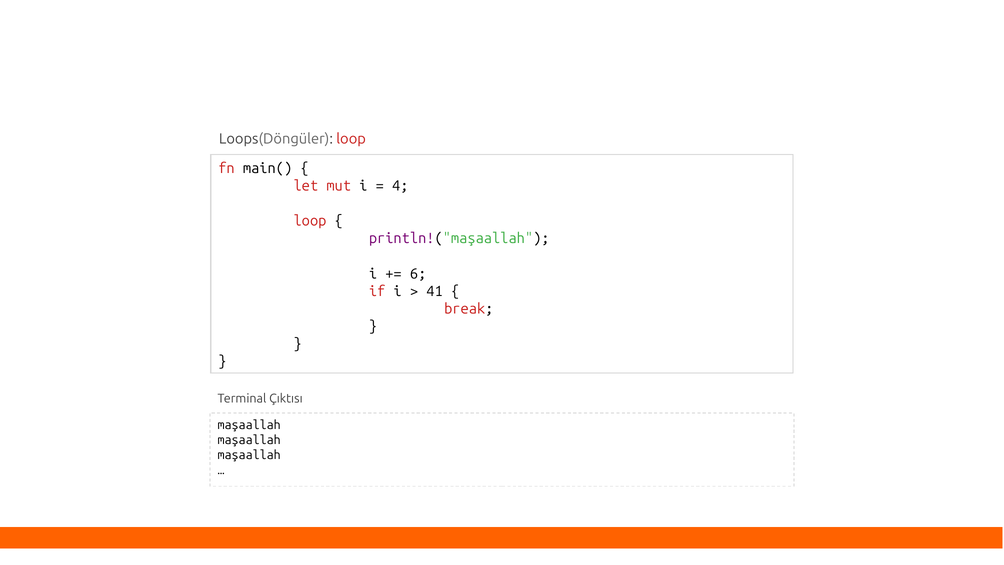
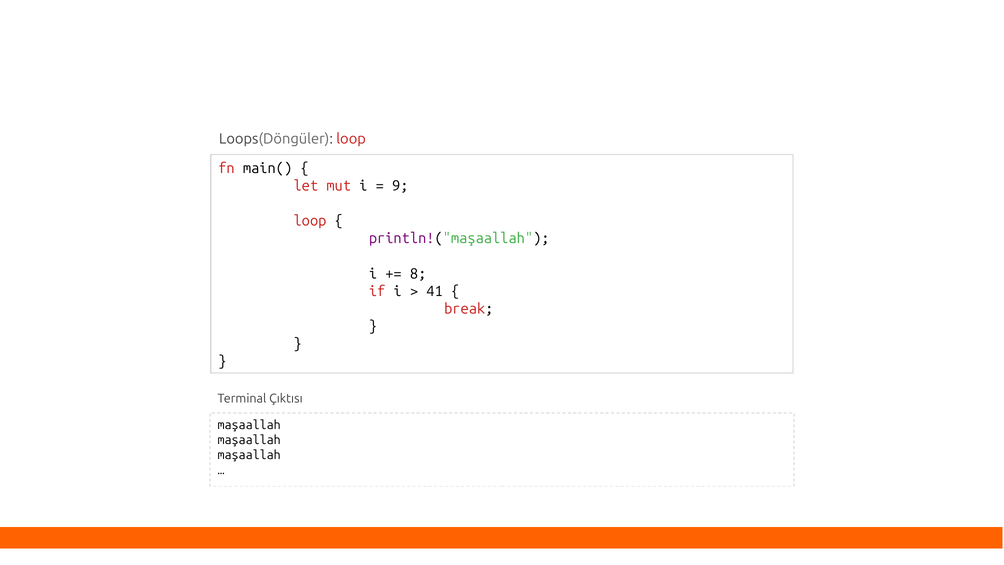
4: 4 -> 9 (400, 186)
6: 6 -> 8 (418, 274)
